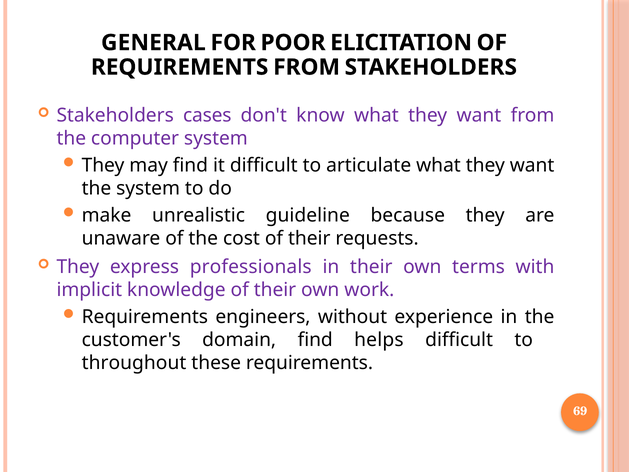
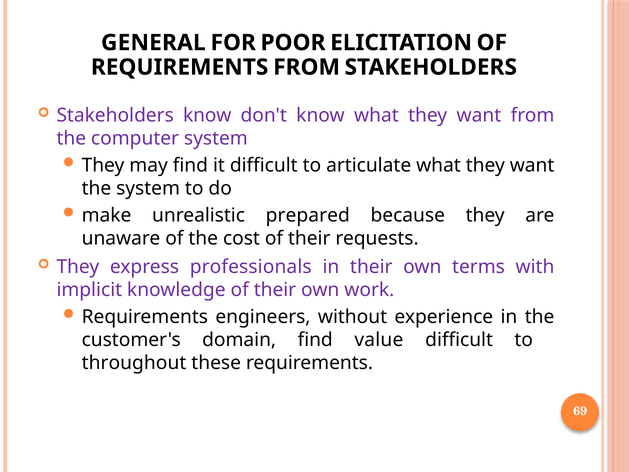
Stakeholders cases: cases -> know (207, 116)
guideline: guideline -> prepared (308, 215)
helps: helps -> value (379, 340)
